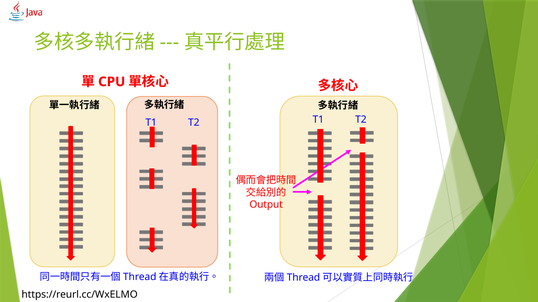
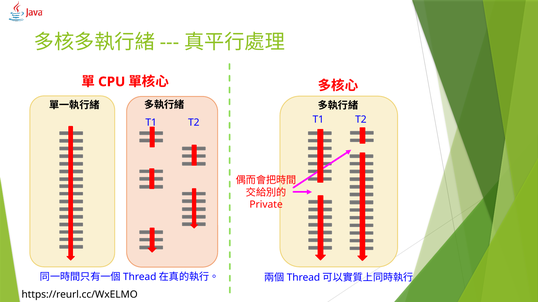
Output: Output -> Private (266, 205)
